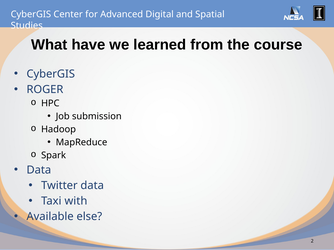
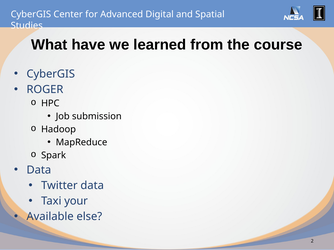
with: with -> your (76, 201)
